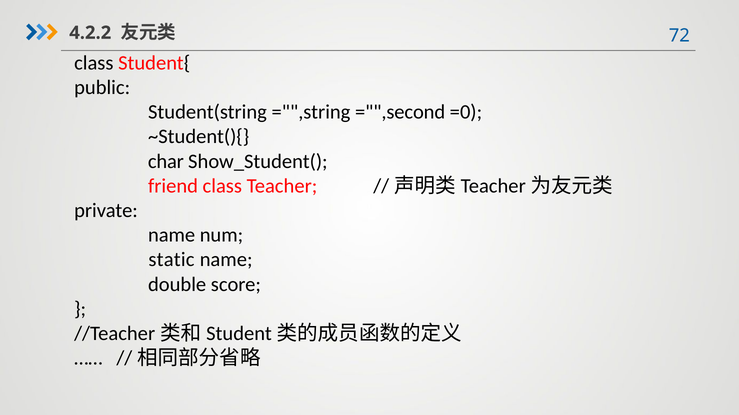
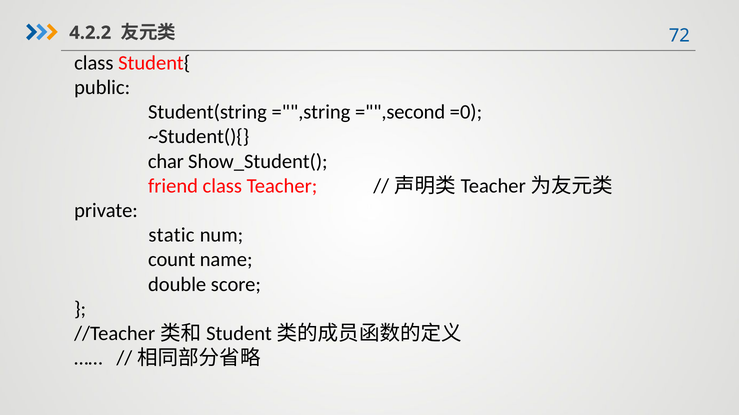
name: name -> static (171, 235)
static: static -> count (172, 260)
